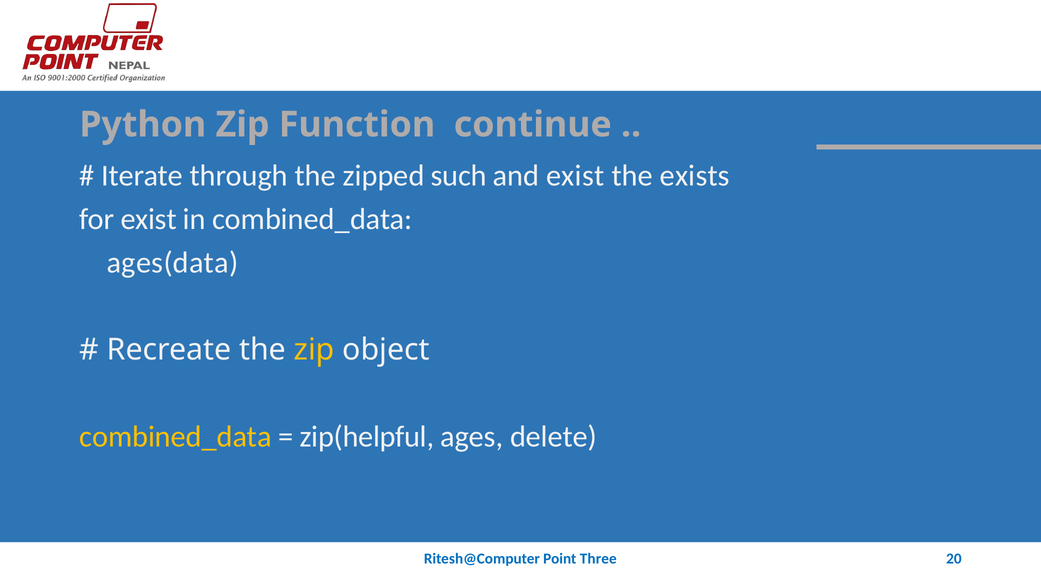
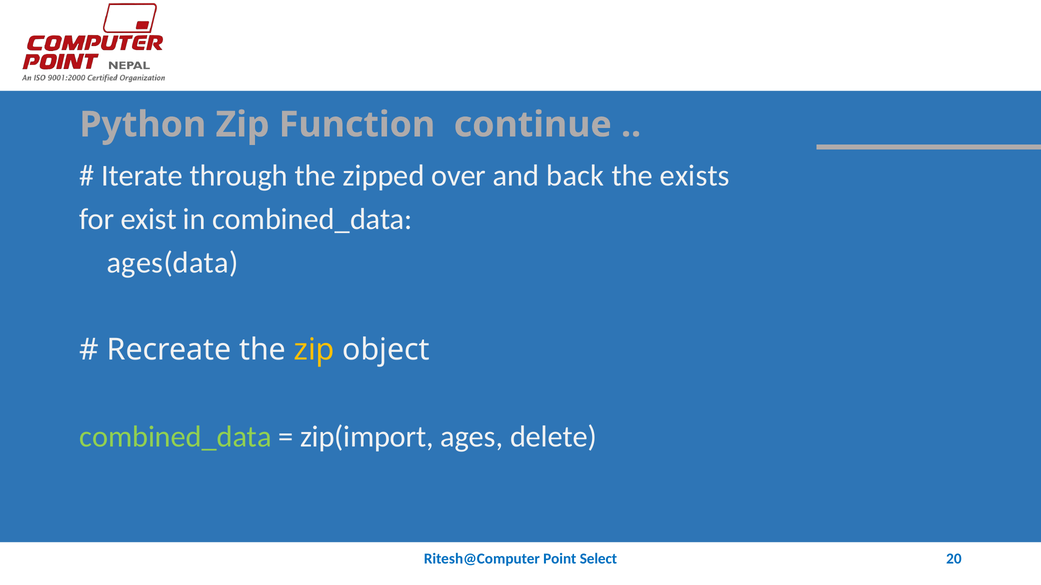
such: such -> over (459, 176)
and exist: exist -> back (575, 176)
combined_data colour: yellow -> light green (175, 437)
zip(helpful: zip(helpful -> zip(import (367, 437)
Three: Three -> Select (598, 559)
